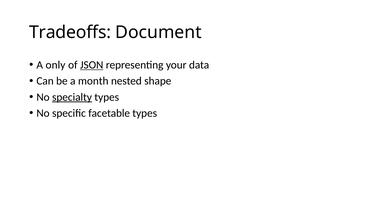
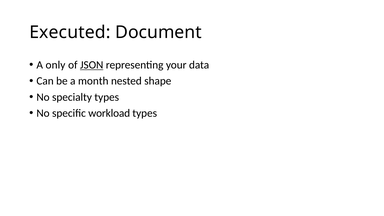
Tradeoffs: Tradeoffs -> Executed (70, 32)
specialty underline: present -> none (72, 97)
facetable: facetable -> workload (109, 113)
